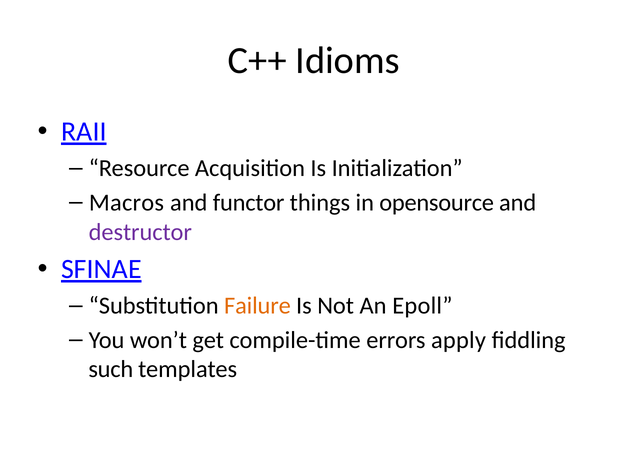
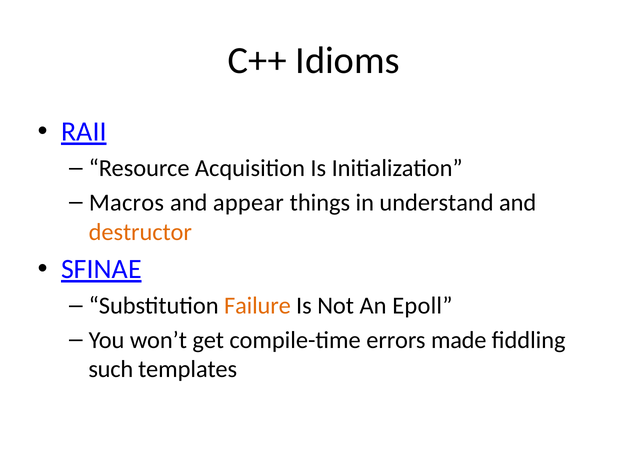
functor: functor -> appear (248, 203)
opensource: opensource -> understand (437, 203)
destructor colour: purple -> orange (140, 232)
apply: apply -> made (459, 340)
